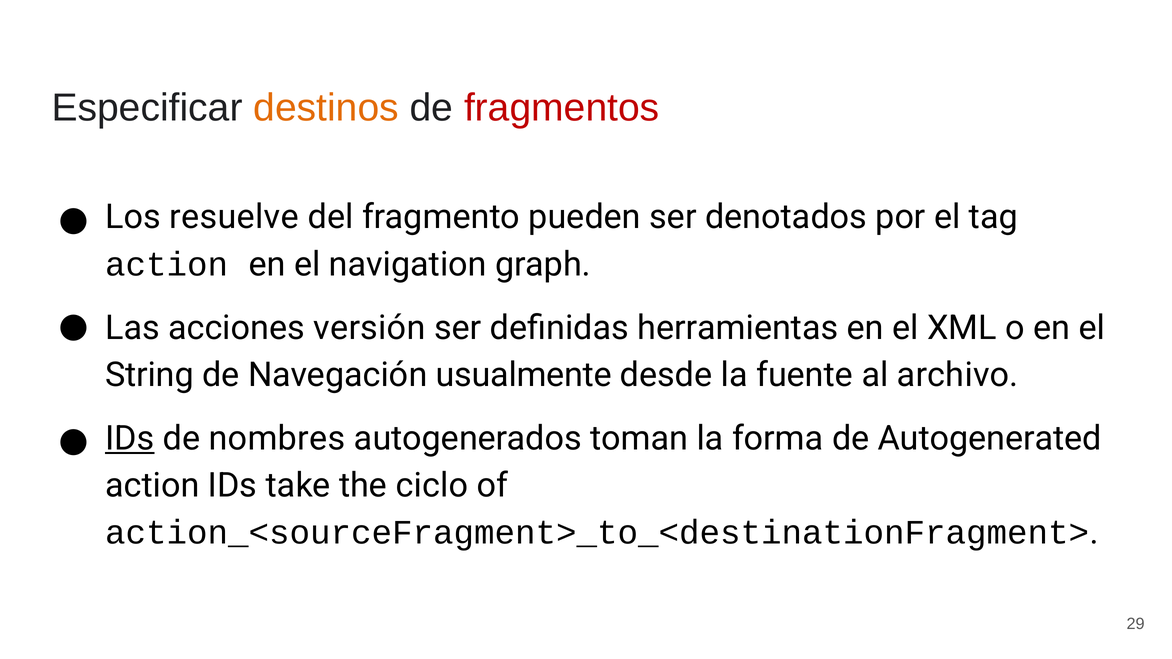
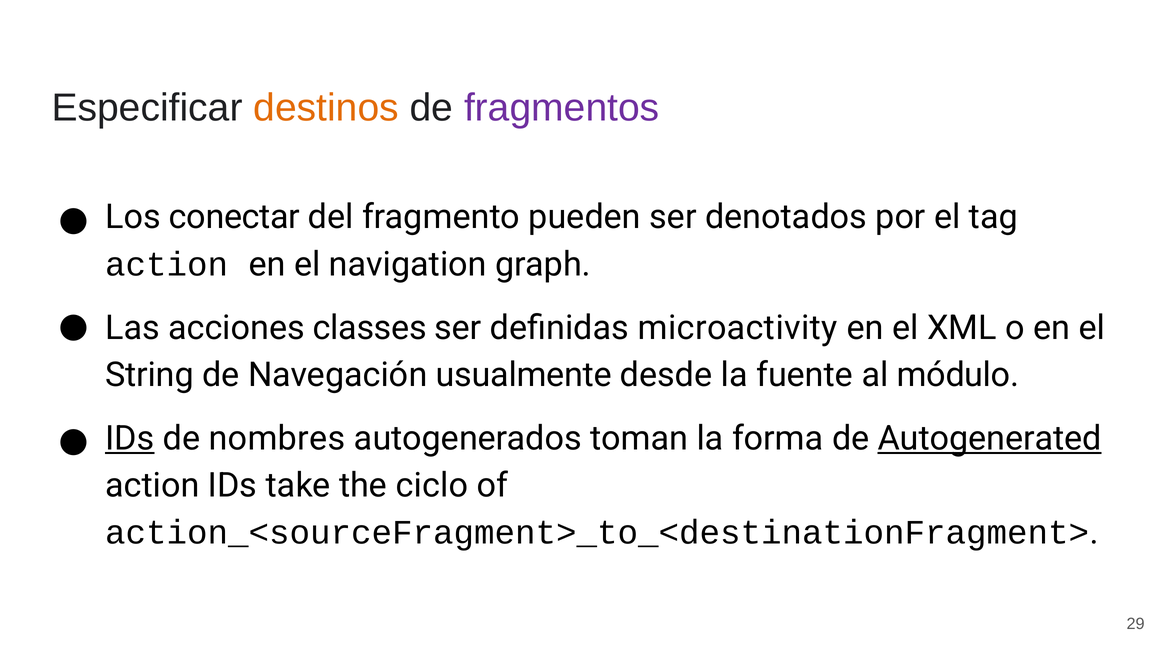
fragmentos colour: red -> purple (562, 108)
resuelve: resuelve -> conectar (234, 217)
versión: versión -> classes (370, 328)
herramientas: herramientas -> microactivity (738, 328)
archivo: archivo -> módulo (958, 375)
Autogenerated underline: none -> present (990, 438)
